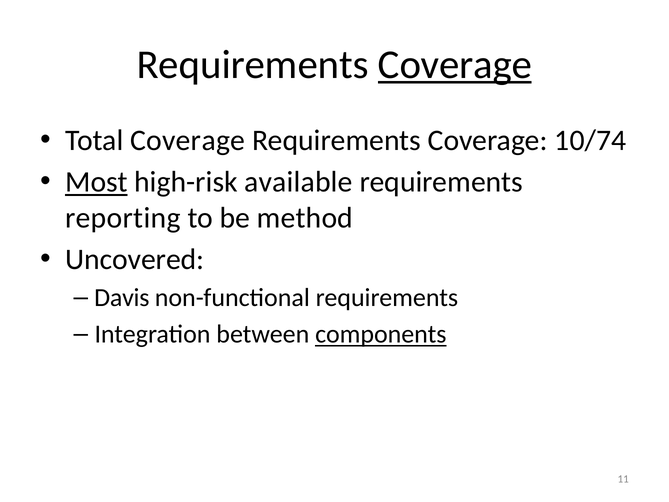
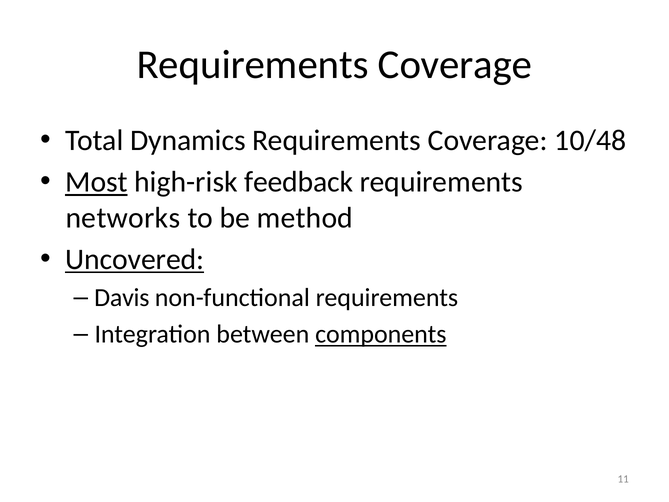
Coverage underline: present -> none (455, 65)
Total Coverage: Coverage -> Dynamics (188, 140)
10/74: 10/74 -> 10/48 (590, 140)
available: available -> feedback (299, 182)
reporting: reporting -> networks (123, 218)
Uncovered underline: none -> present (135, 259)
